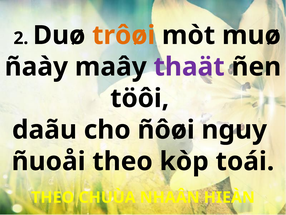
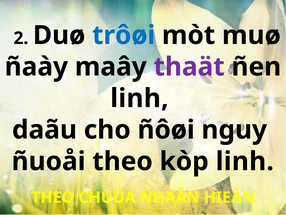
trôøi colour: orange -> blue (124, 35)
töôi: töôi -> linh (139, 98)
kòp toái: toái -> linh (245, 161)
